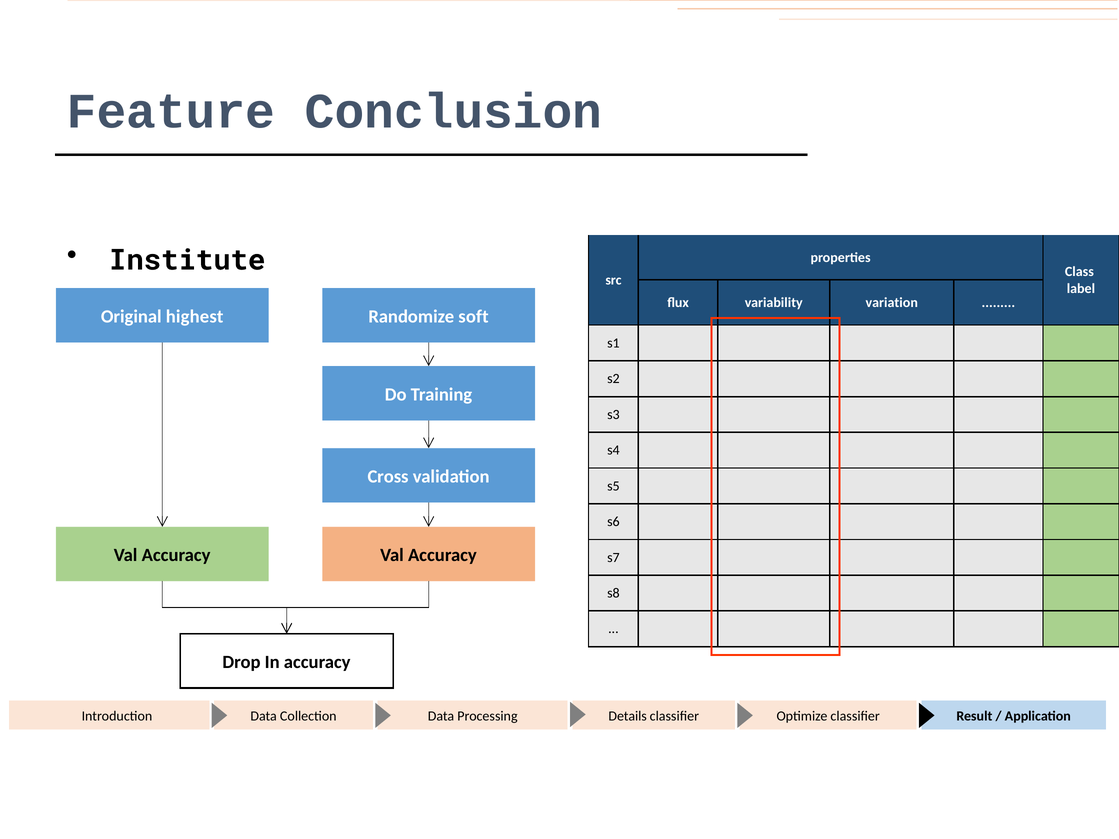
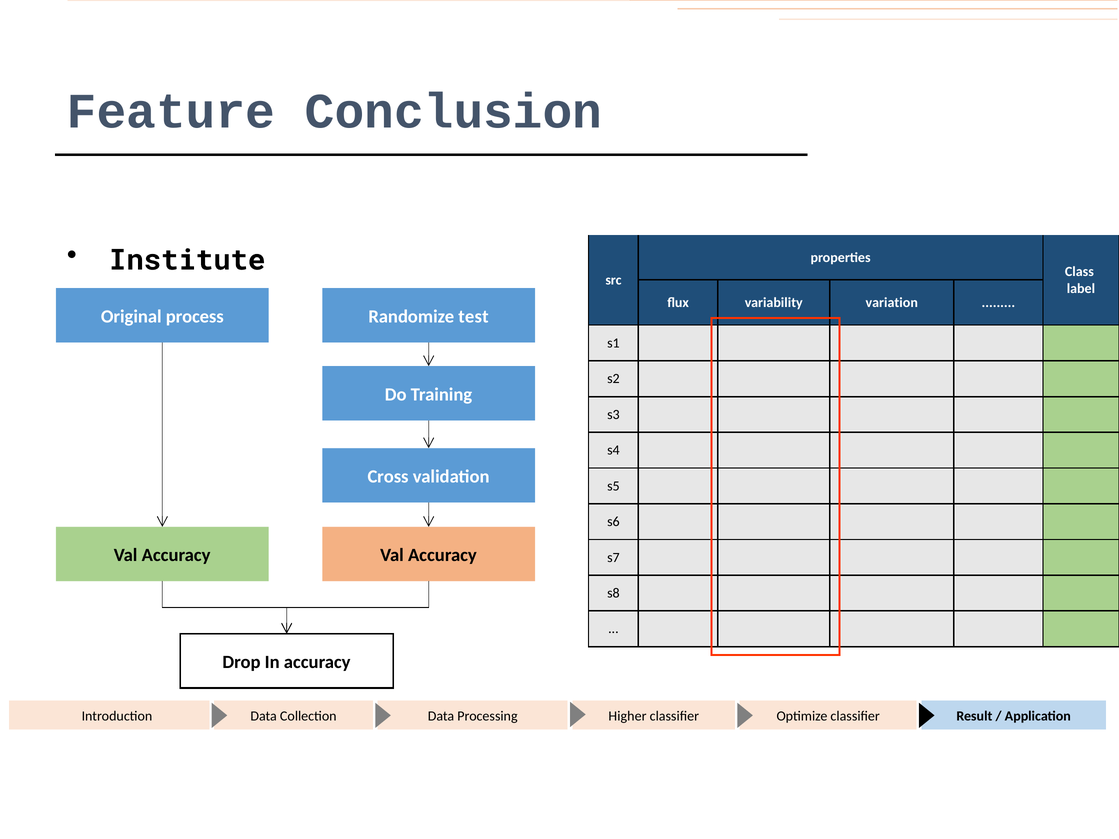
highest: highest -> process (195, 317)
soft: soft -> test (473, 317)
Details: Details -> Higher (628, 716)
